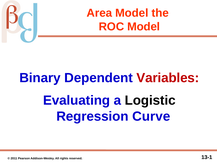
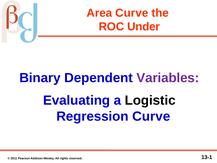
Area Model: Model -> Curve (132, 13)
ROC Model: Model -> Under (144, 27)
Variables colour: red -> purple (168, 78)
